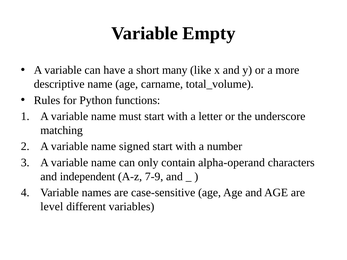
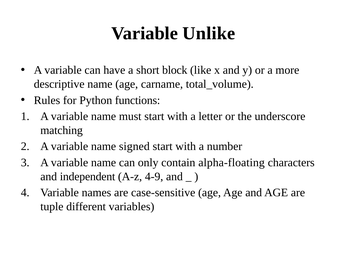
Empty: Empty -> Unlike (209, 33)
many: many -> block (175, 70)
alpha-operand: alpha-operand -> alpha-floating (232, 163)
7-9: 7-9 -> 4-9 (154, 177)
level: level -> tuple (52, 207)
